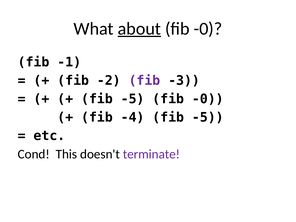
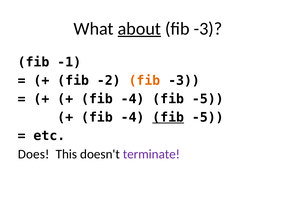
-0: -0 -> -3 (208, 29)
fib colour: purple -> orange (144, 81)
-5: -5 -> -4 (133, 99)
-0: -0 -> -5 (208, 99)
fib underline: none -> present (168, 117)
Cond: Cond -> Does (34, 154)
